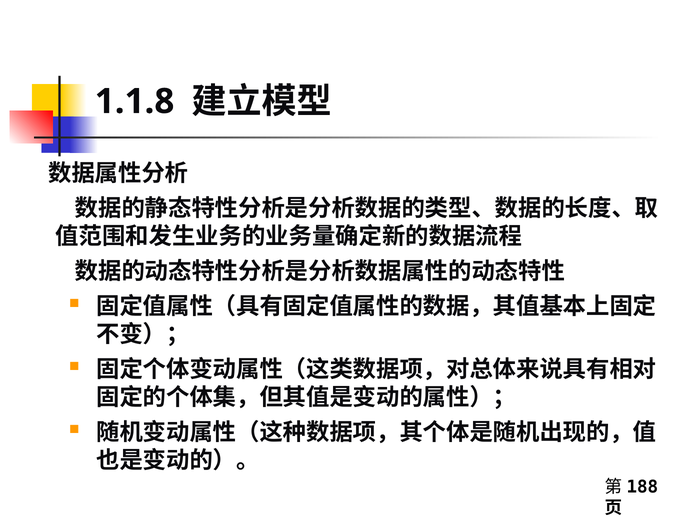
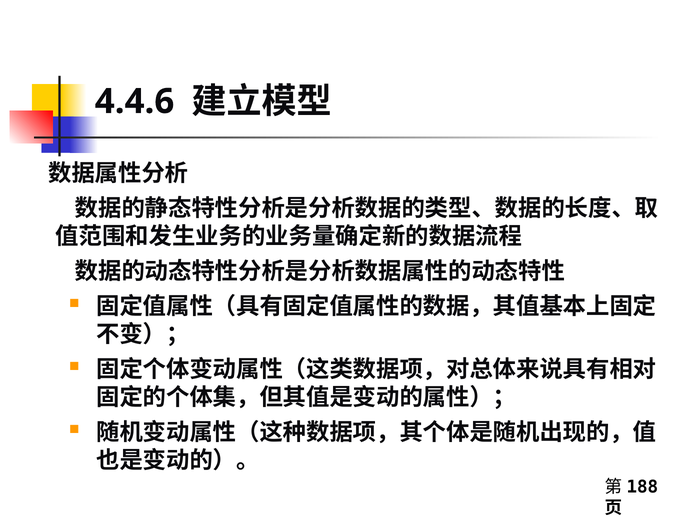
1.1.8: 1.1.8 -> 4.4.6 (135, 101)
